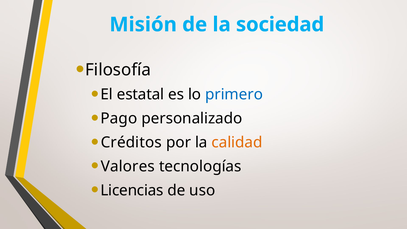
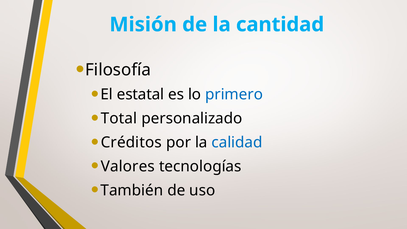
sociedad: sociedad -> cantidad (280, 25)
Pago: Pago -> Total (119, 119)
calidad colour: orange -> blue (237, 142)
Licencias: Licencias -> También (132, 190)
